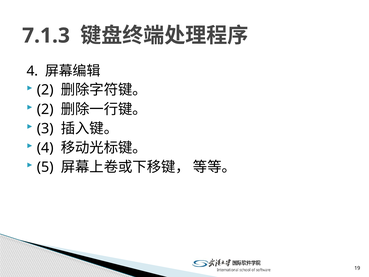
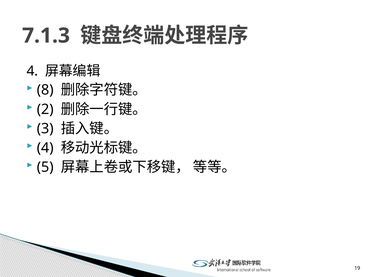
2: 2 -> 8 (45, 90)
